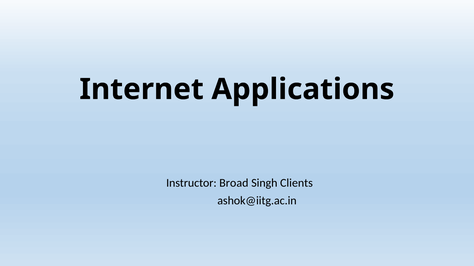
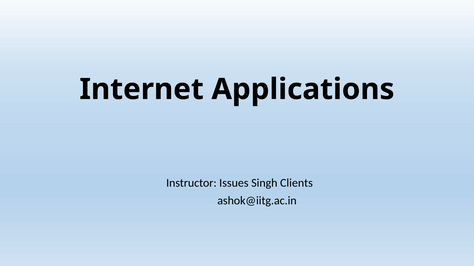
Broad: Broad -> Issues (234, 183)
